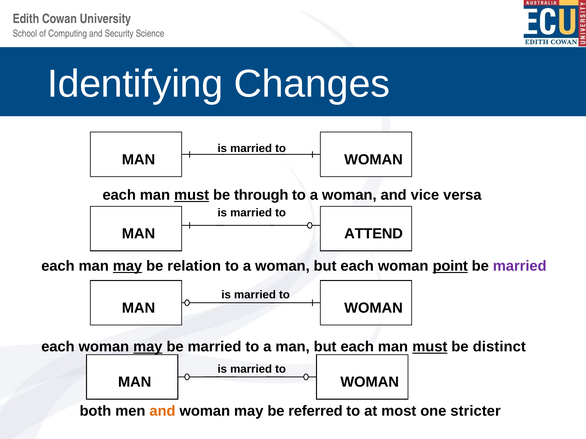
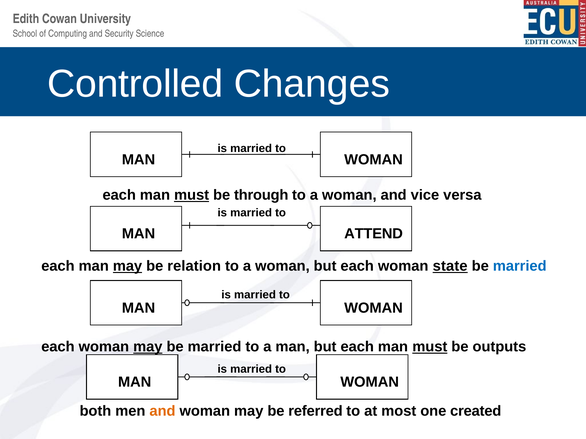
Identifying: Identifying -> Controlled (135, 84)
point: point -> state (450, 266)
married colour: purple -> blue (520, 266)
distinct: distinct -> outputs (499, 347)
stricter: stricter -> created (476, 412)
